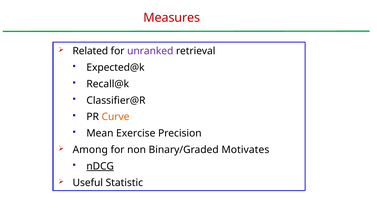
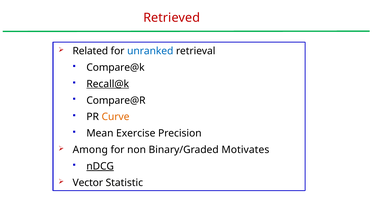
Measures: Measures -> Retrieved (172, 18)
unranked colour: purple -> blue (150, 51)
Expected@k: Expected@k -> Compare@k (116, 67)
Recall@k underline: none -> present (108, 84)
Classifier@R: Classifier@R -> Compare@R (116, 100)
Useful: Useful -> Vector (88, 183)
